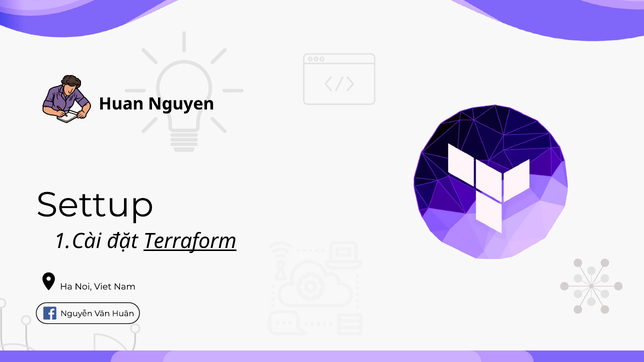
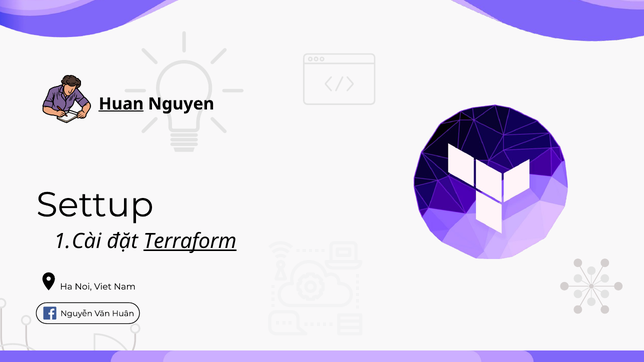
Huan underline: none -> present (121, 104)
